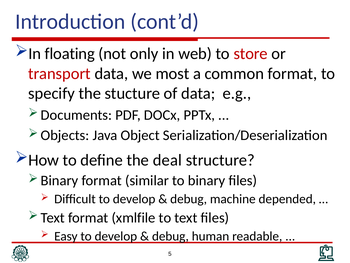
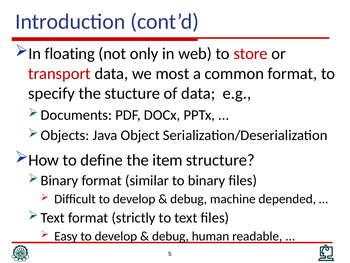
deal: deal -> item (168, 160)
xmlfile: xmlfile -> strictly (134, 217)
